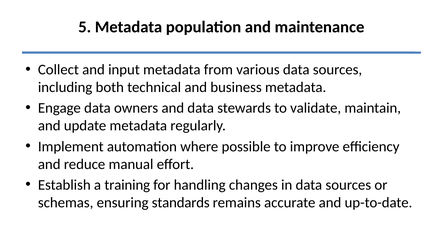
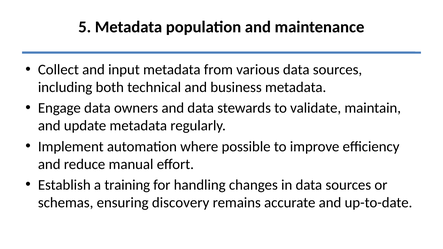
standards: standards -> discovery (181, 203)
